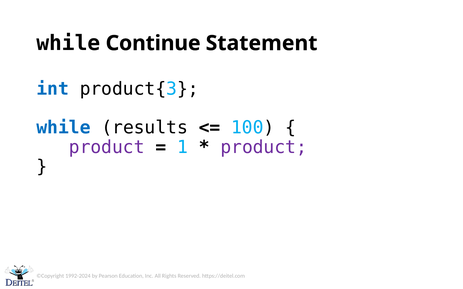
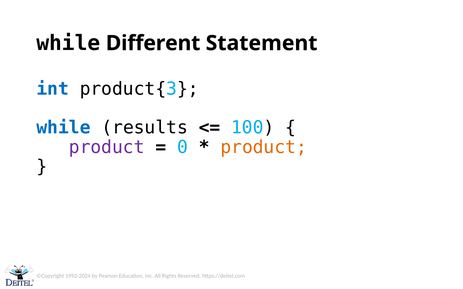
Continue: Continue -> Different (153, 43)
1: 1 -> 0 (183, 147)
product colour: purple -> orange (264, 147)
